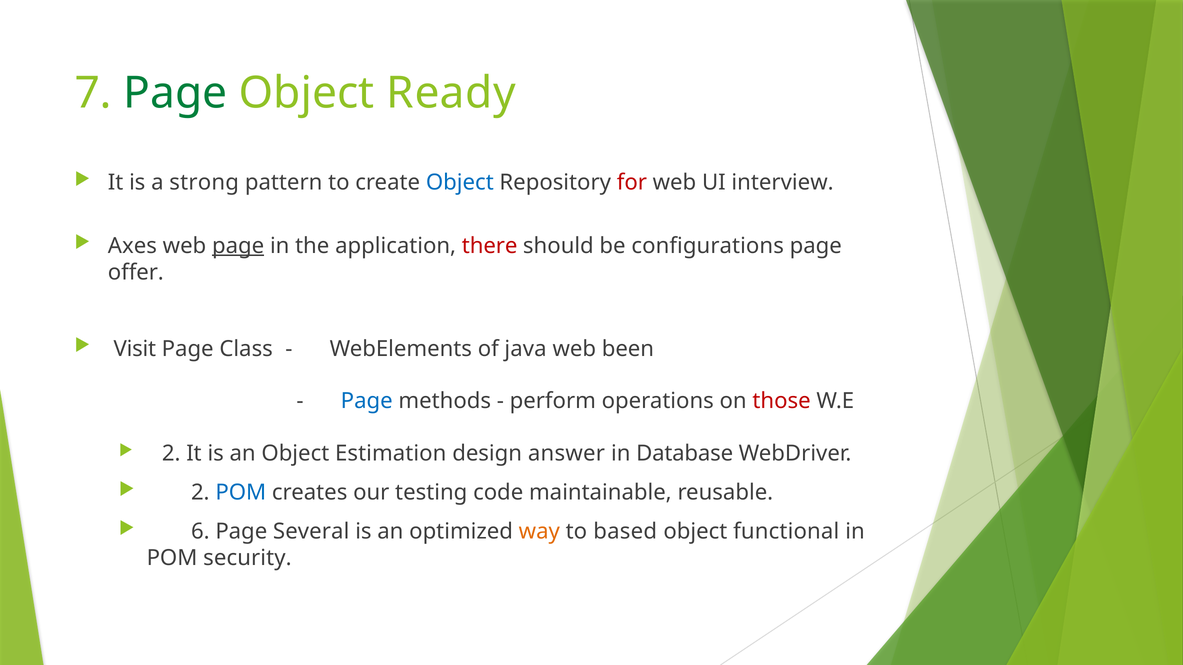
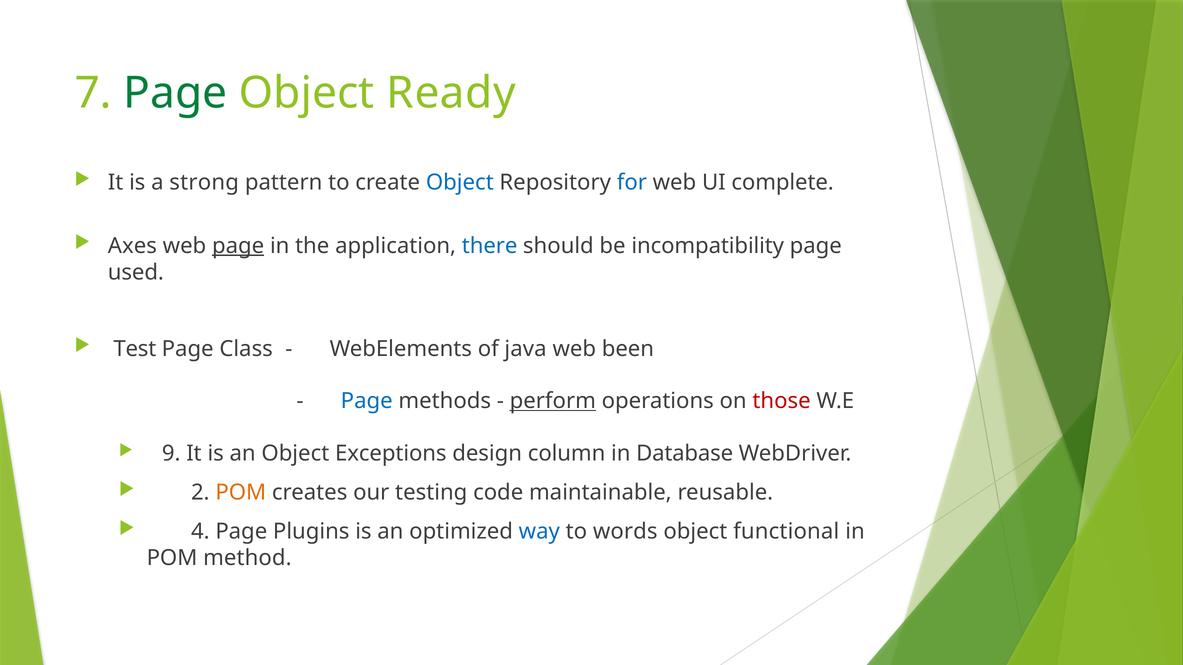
for colour: red -> blue (632, 183)
interview: interview -> complete (783, 183)
there colour: red -> blue (490, 246)
configurations: configurations -> incompatibility (708, 246)
offer: offer -> used (136, 273)
Visit: Visit -> Test (135, 349)
perform underline: none -> present (553, 401)
2: 2 -> 9 (171, 454)
Estimation: Estimation -> Exceptions (391, 454)
answer: answer -> column (567, 454)
POM colour: blue -> orange (241, 493)
6: 6 -> 4 (200, 532)
Several: Several -> Plugins (311, 532)
way colour: orange -> blue (539, 532)
based: based -> words (625, 532)
security: security -> method (247, 558)
